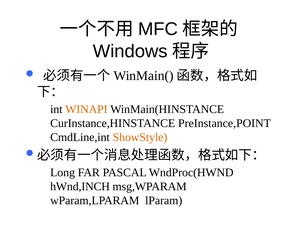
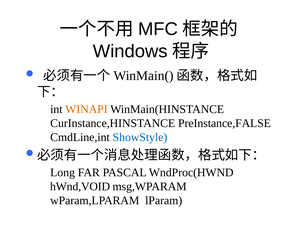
PreInstance,POINT: PreInstance,POINT -> PreInstance,FALSE (225, 123)
ShowStyle colour: orange -> blue (140, 138)
hWnd,INCH: hWnd,INCH -> hWnd,VOID (80, 187)
